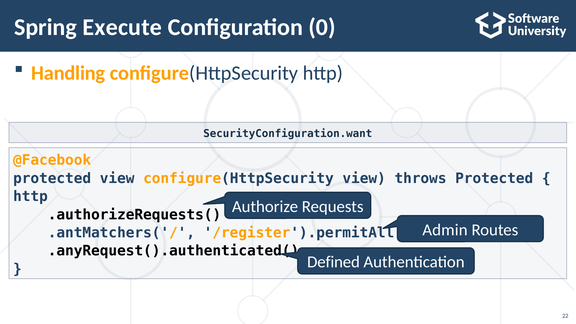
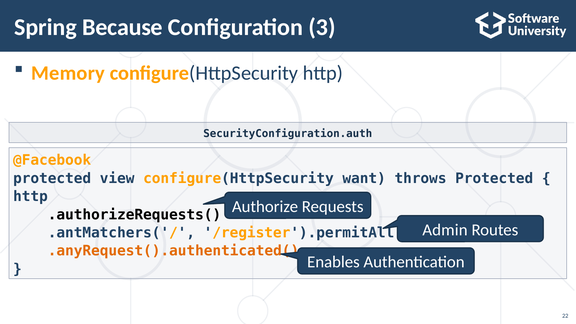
Execute: Execute -> Because (122, 27)
0: 0 -> 3 (322, 27)
Handling: Handling -> Memory (68, 73)
SecurityConfiguration.want: SecurityConfiguration.want -> SecurityConfiguration.auth (288, 134)
configure(HttpSecurity view: view -> want (364, 178)
.anyRequest().authenticated( colour: black -> orange (173, 251)
Defined: Defined -> Enables (333, 262)
